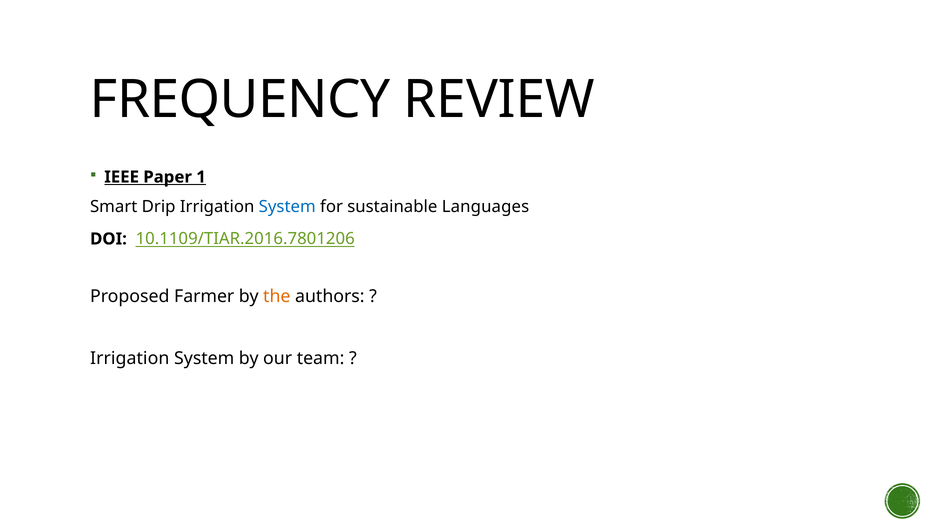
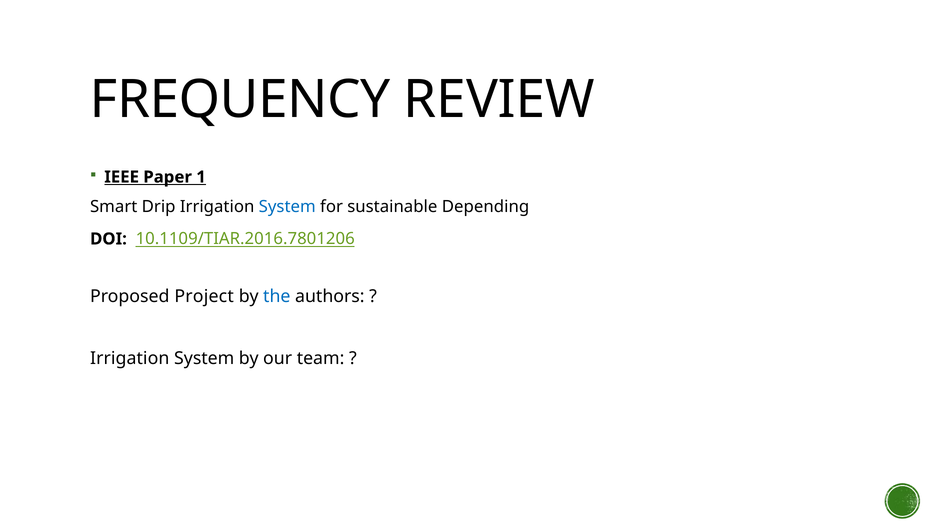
Languages: Languages -> Depending (486, 207)
Farmer: Farmer -> Project (204, 297)
the colour: orange -> blue (277, 297)
